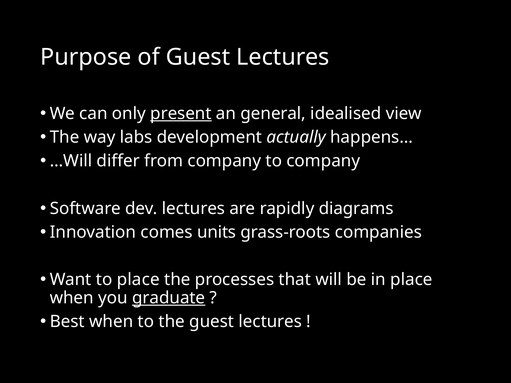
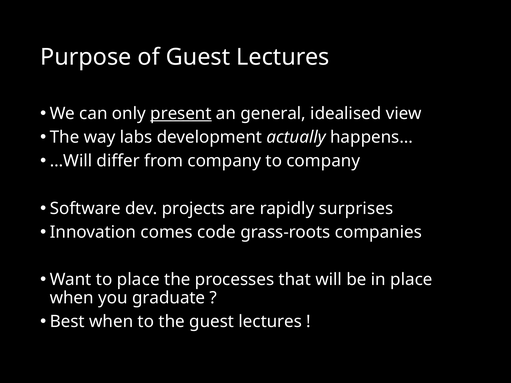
dev lectures: lectures -> projects (193, 209)
diagrams: diagrams -> surprises (356, 209)
units: units -> code (216, 232)
graduate underline: present -> none (169, 298)
